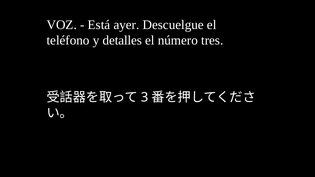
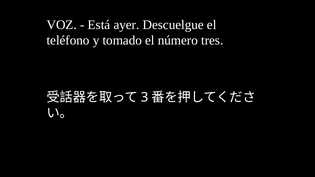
detalles: detalles -> tomado (122, 40)
